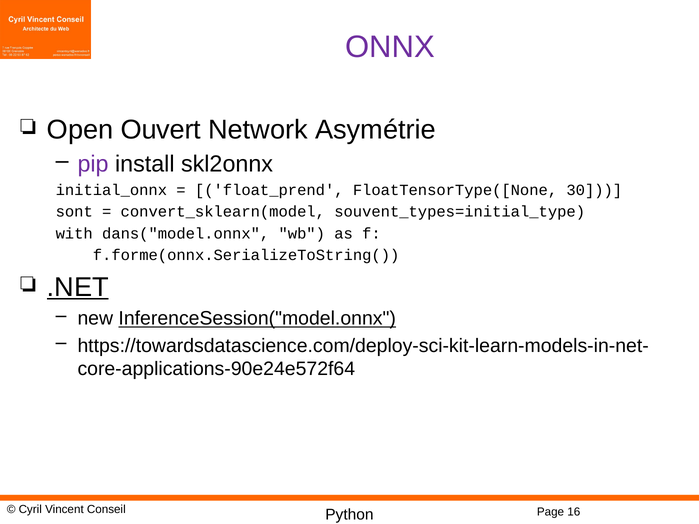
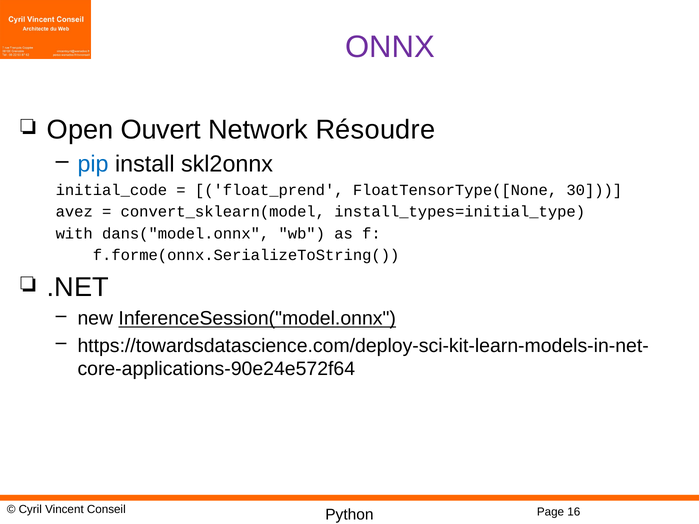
Asymétrie: Asymétrie -> Résoudre (375, 130)
pip colour: purple -> blue (93, 164)
initial_onnx: initial_onnx -> initial_code (111, 190)
sont: sont -> avez (74, 212)
souvent_types=initial_type: souvent_types=initial_type -> install_types=initial_type (460, 212)
.NET underline: present -> none (78, 287)
